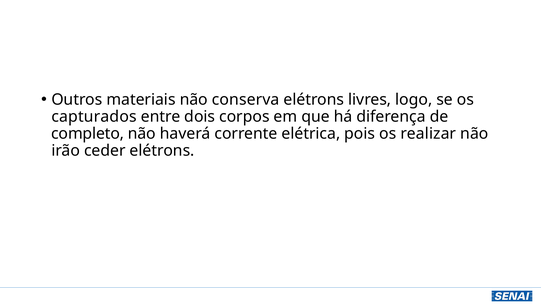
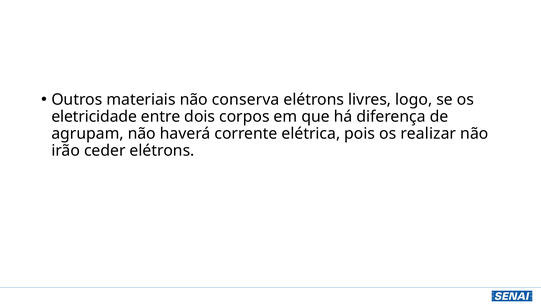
capturados: capturados -> eletricidade (94, 117)
completo: completo -> agrupam (88, 134)
